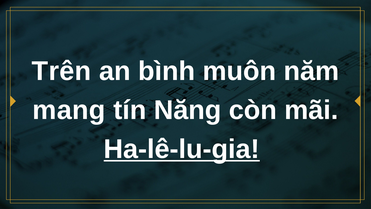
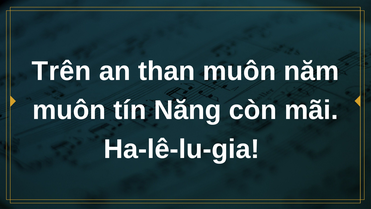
bình: bình -> than (167, 71)
mang: mang -> muôn (69, 110)
Ha-lê-lu-gia underline: present -> none (182, 149)
